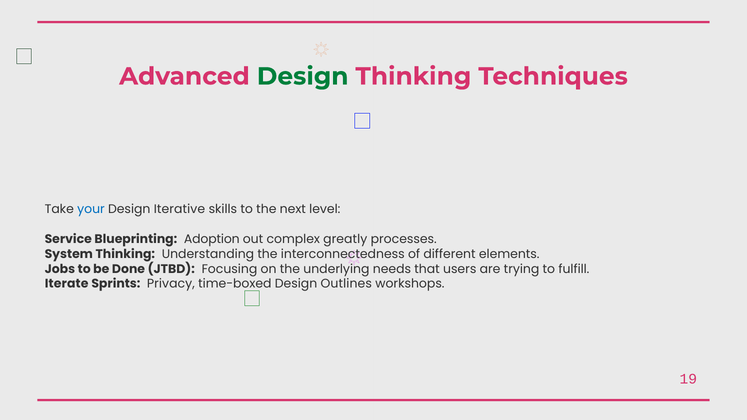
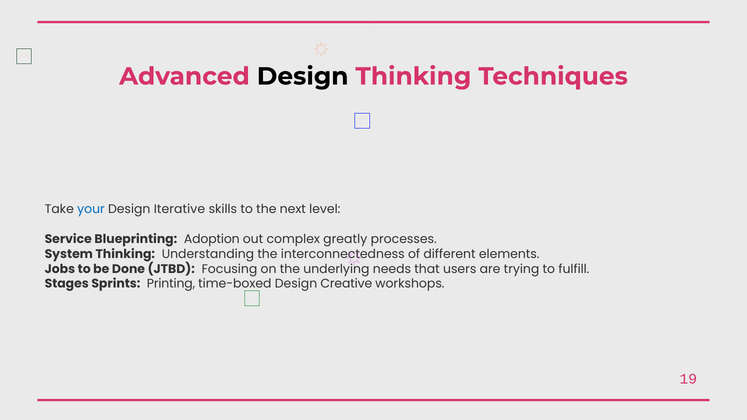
Design colour: green -> black (303, 76)
Iterate: Iterate -> Stages (67, 284)
Privacy: Privacy -> Printing (171, 284)
Outlines: Outlines -> Creative (346, 284)
